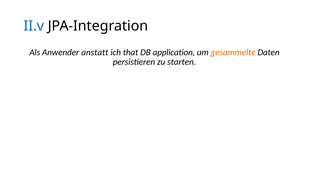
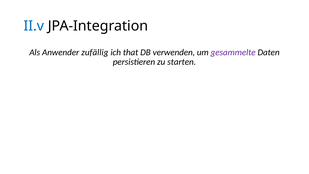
anstatt: anstatt -> zufällig (95, 52)
application: application -> verwenden (174, 52)
gesammelte colour: orange -> purple (233, 52)
